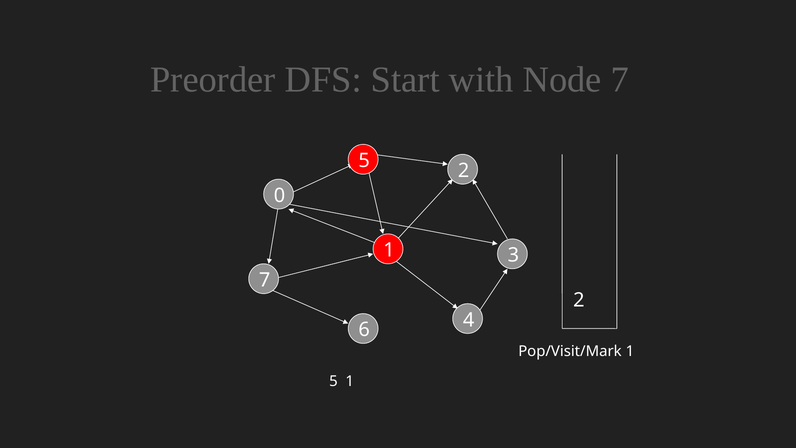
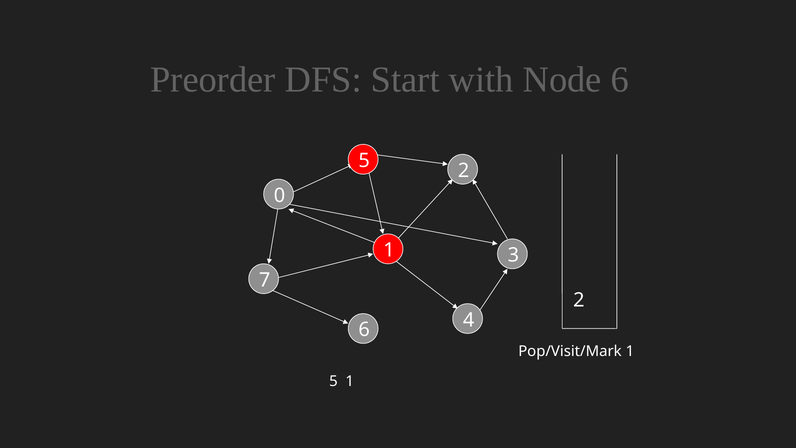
Node 7: 7 -> 6 (620, 80)
